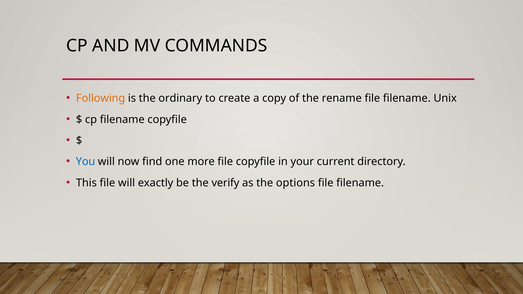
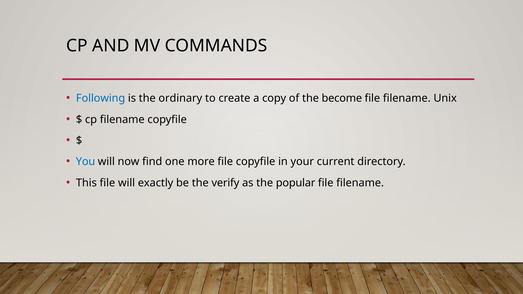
Following colour: orange -> blue (101, 98)
rename: rename -> become (342, 98)
options: options -> popular (296, 183)
